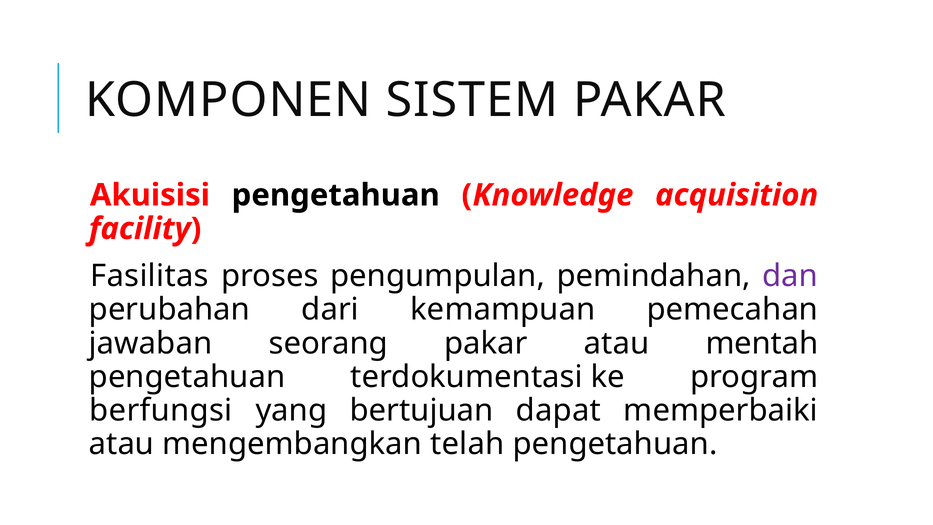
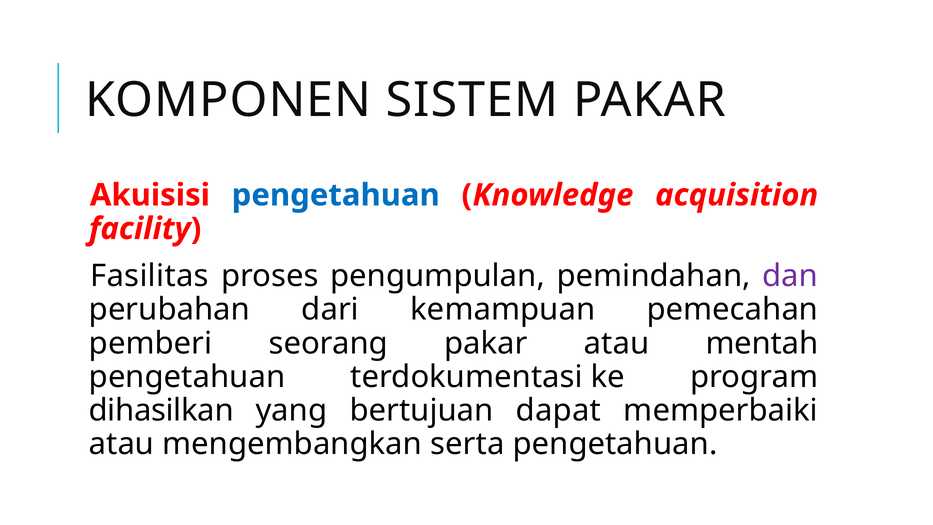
pengetahuan colour: black -> blue (336, 195)
jawaban: jawaban -> pemberi (151, 343)
berfungsi: berfungsi -> dihasilkan (161, 410)
telah: telah -> serta (467, 444)
